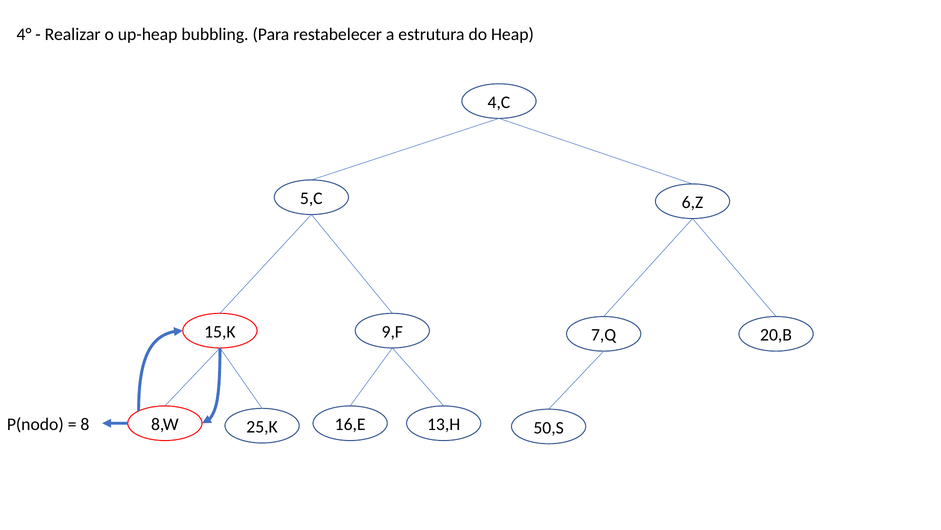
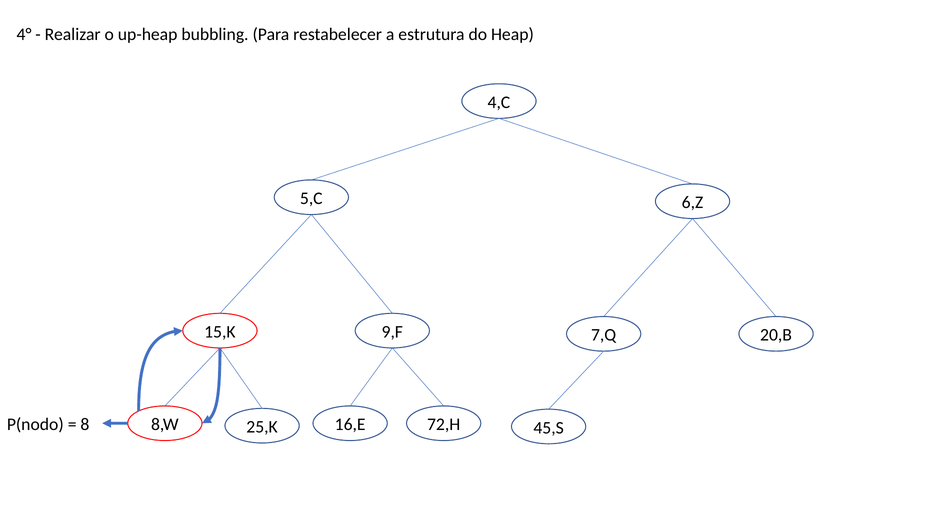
13,H: 13,H -> 72,H (444, 424)
50,S: 50,S -> 45,S (549, 427)
